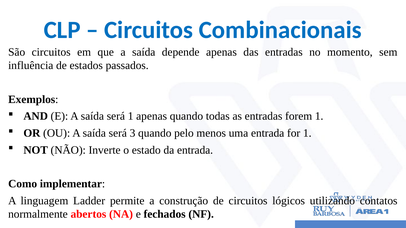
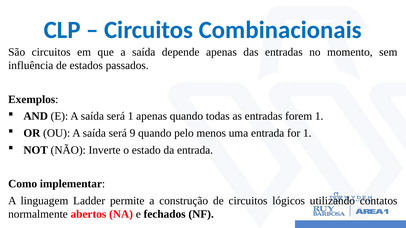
3: 3 -> 9 (132, 133)
